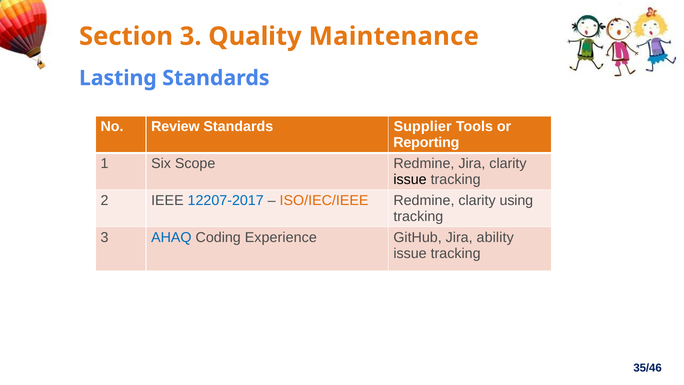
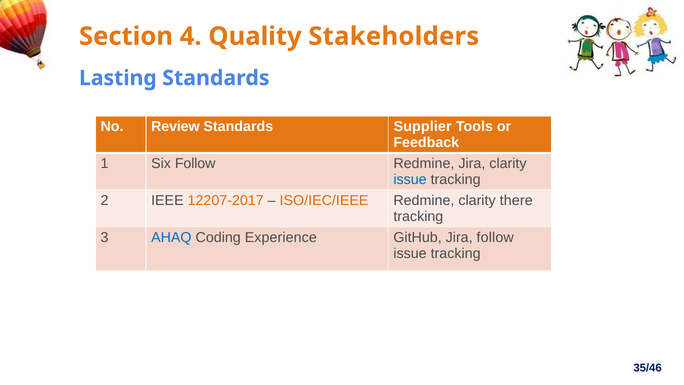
Section 3: 3 -> 4 (191, 36)
Maintenance: Maintenance -> Stakeholders (394, 36)
Reporting: Reporting -> Feedback (426, 143)
Six Scope: Scope -> Follow (195, 164)
issue colour: black -> blue (410, 180)
12207-2017 colour: blue -> orange (226, 201)
using: using -> there (516, 201)
Jira ability: ability -> follow (495, 237)
